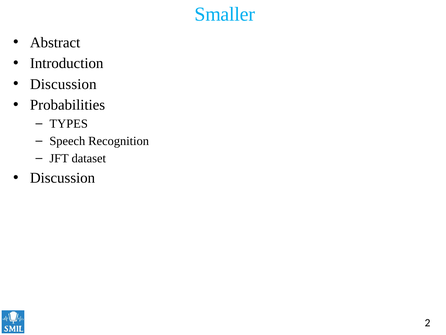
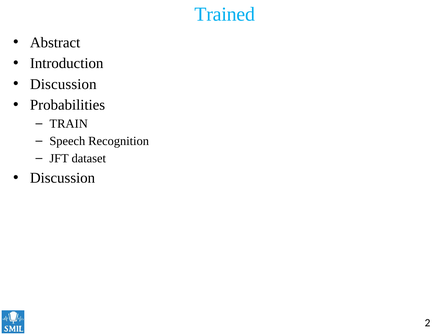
Smaller: Smaller -> Trained (225, 14)
TYPES: TYPES -> TRAIN (69, 124)
